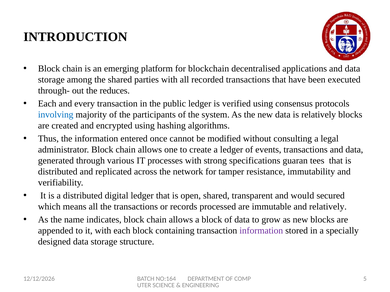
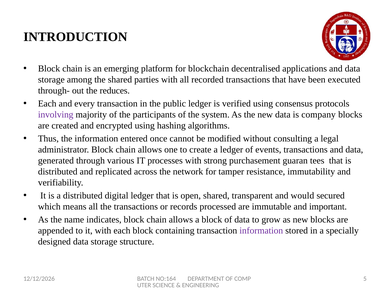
involving colour: blue -> purple (56, 115)
is relatively: relatively -> company (319, 115)
specifications: specifications -> purchasement (255, 161)
and relatively: relatively -> important (328, 207)
